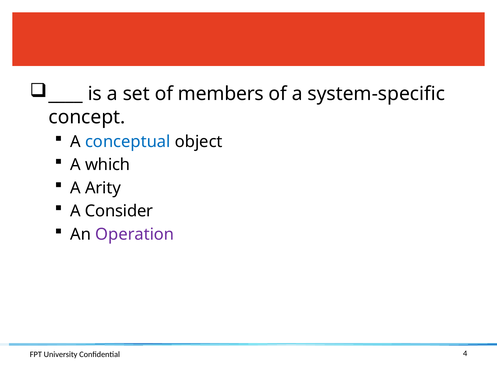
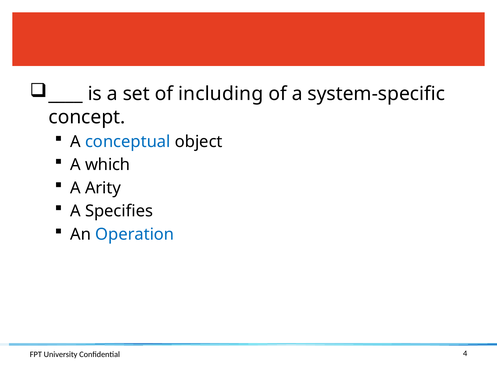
members: members -> including (221, 94)
Consider: Consider -> Specifies (119, 212)
Operation colour: purple -> blue (135, 235)
